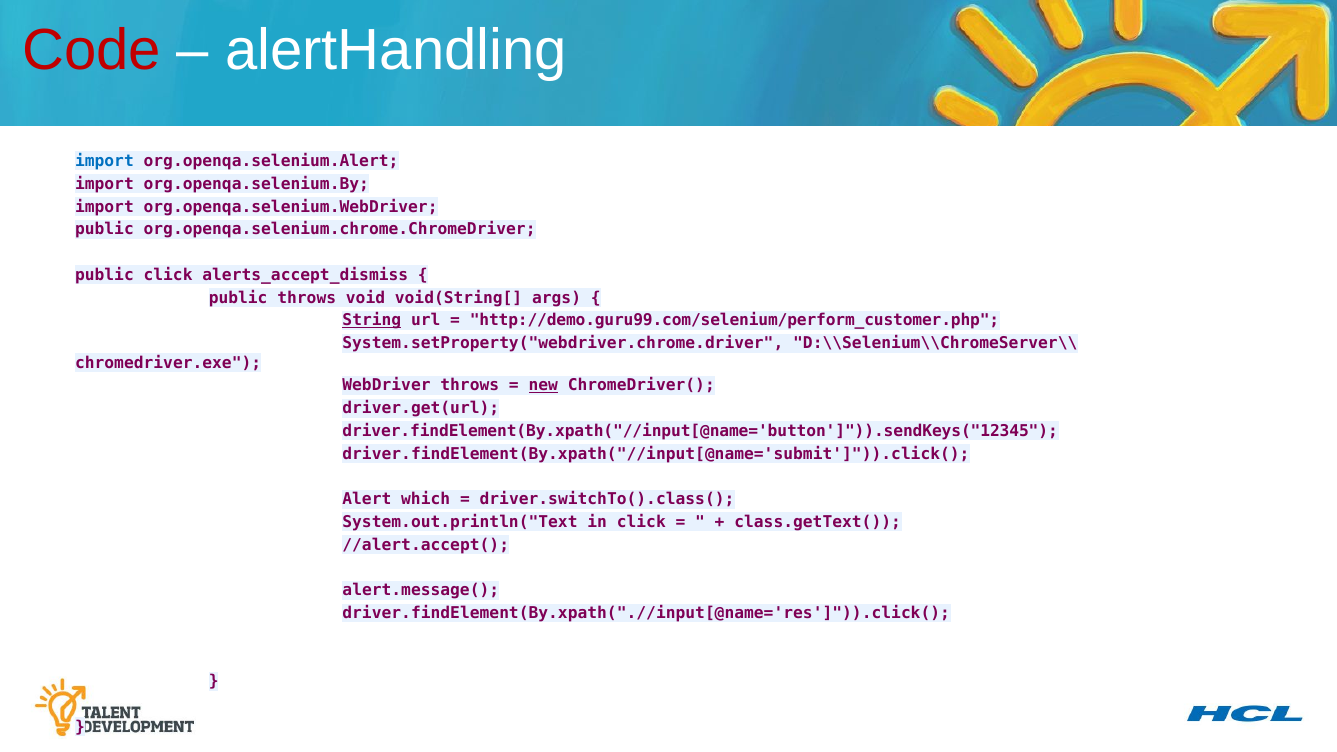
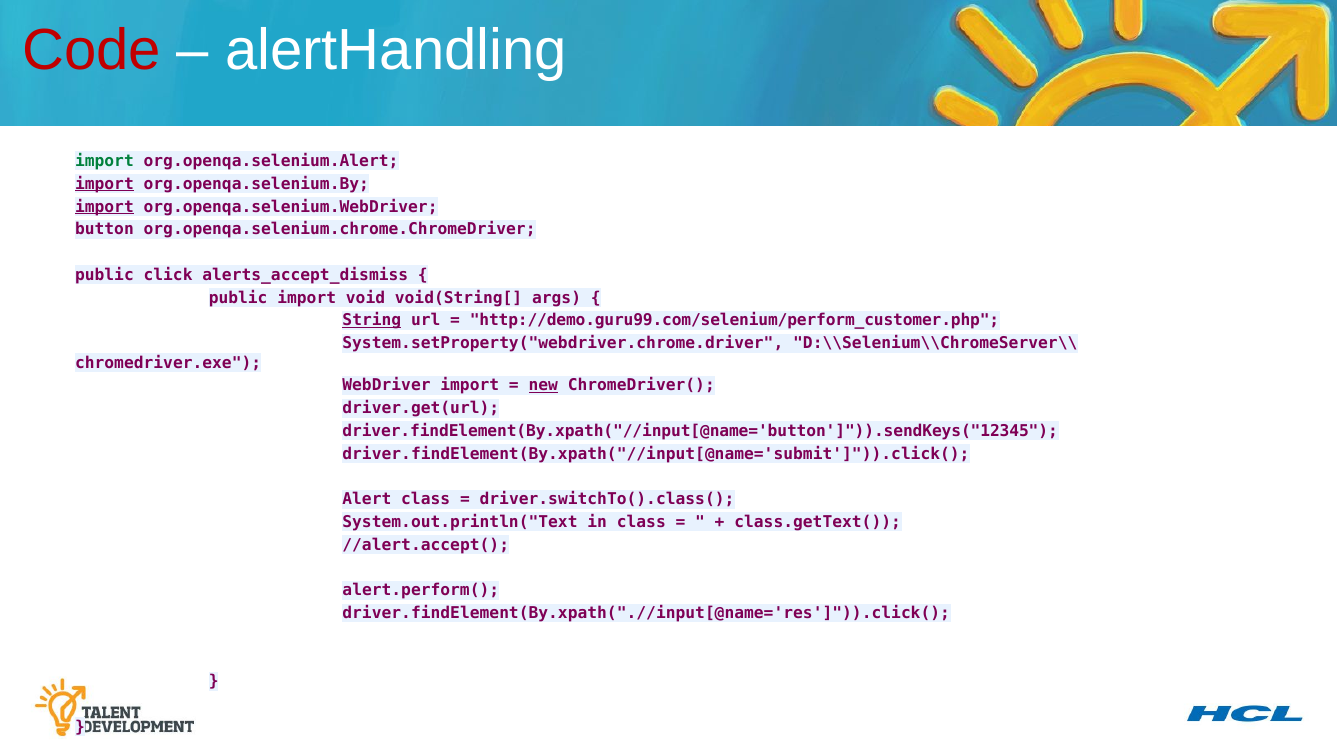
import colour: blue -> green (104, 161)
import underline: none -> present (104, 184)
import underline: none -> present (104, 207)
public: public -> button (104, 230)
public throws: throws -> import (307, 298)
WebDriver throws: throws -> import (470, 386)
Alert which: which -> class (426, 499)
in click: click -> class (641, 522)
alert.message(: alert.message( -> alert.perform( (421, 591)
